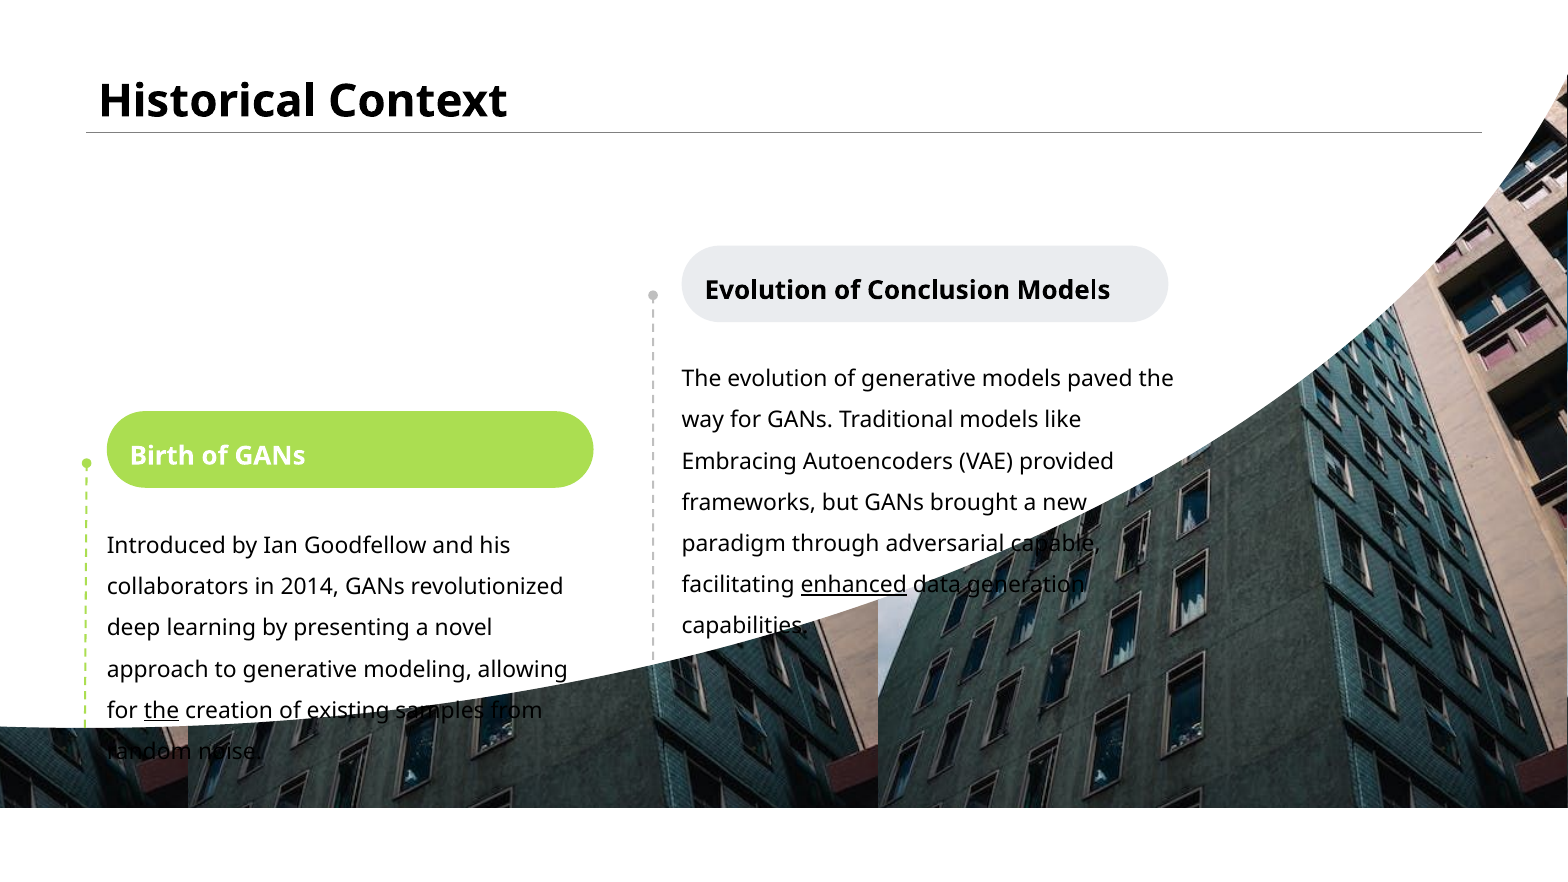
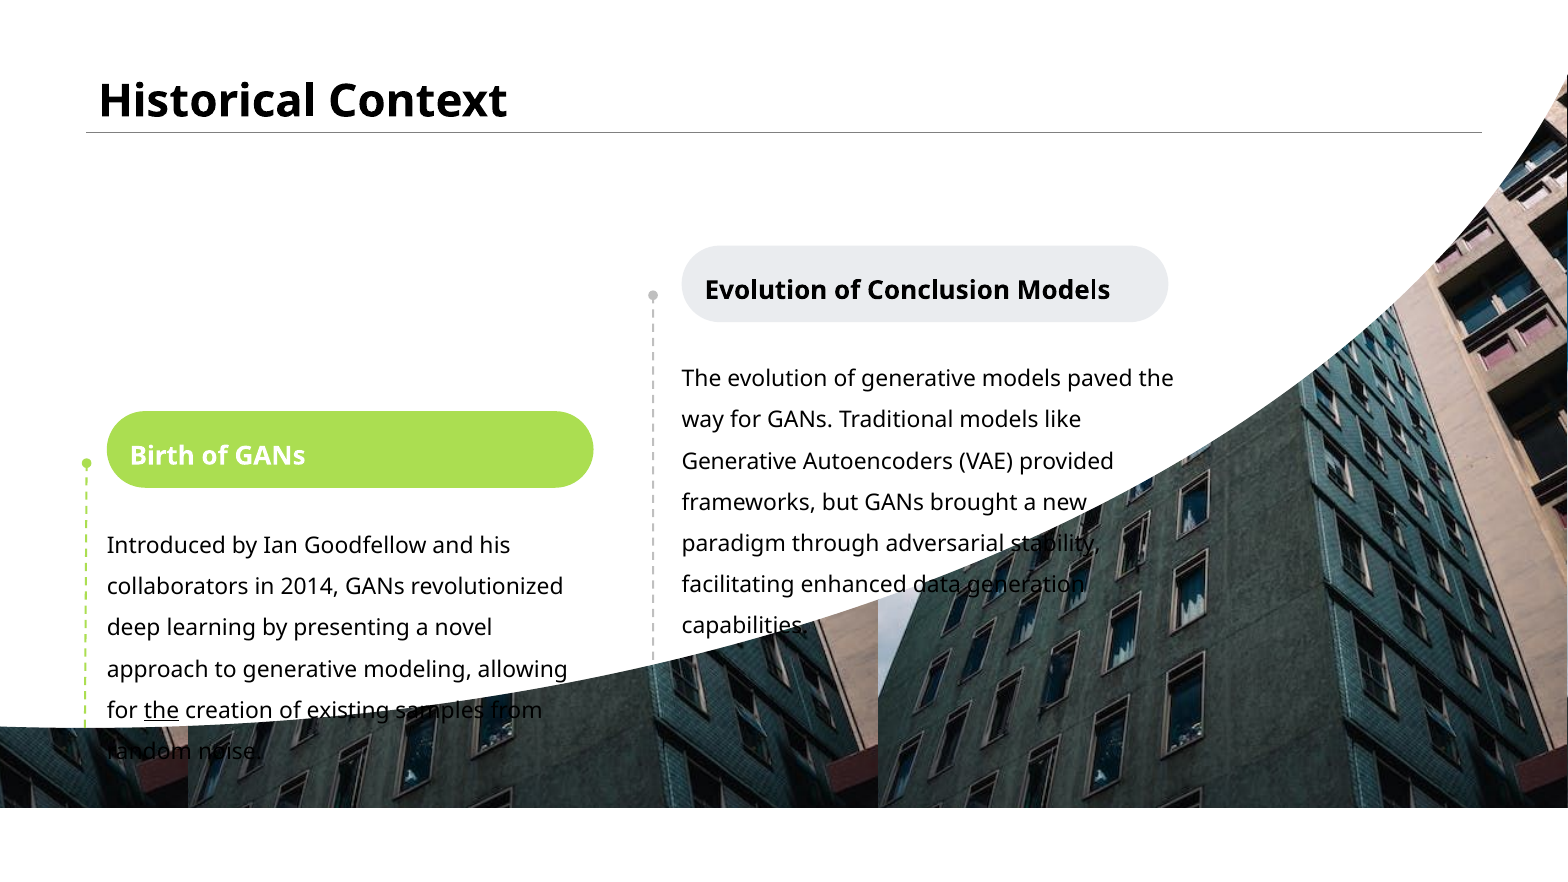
Embracing: Embracing -> Generative (739, 462)
capable: capable -> stability (1056, 544)
enhanced underline: present -> none (854, 585)
